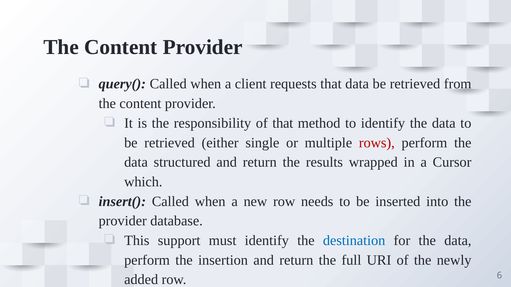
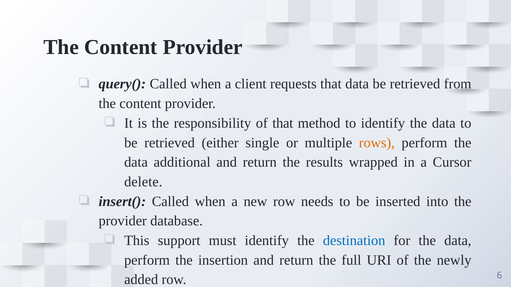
rows colour: red -> orange (377, 143)
structured: structured -> additional (182, 162)
which: which -> delete (143, 182)
